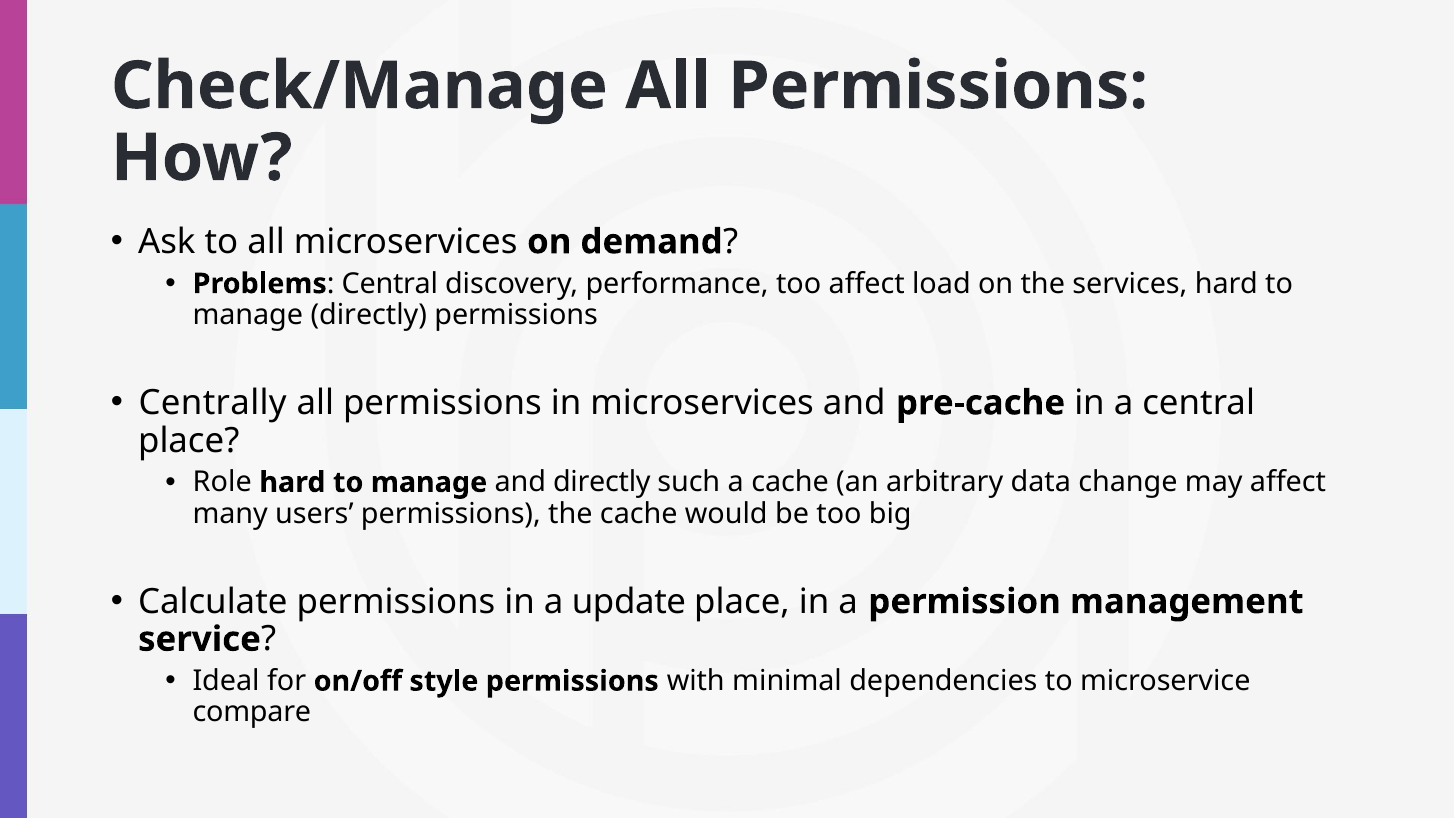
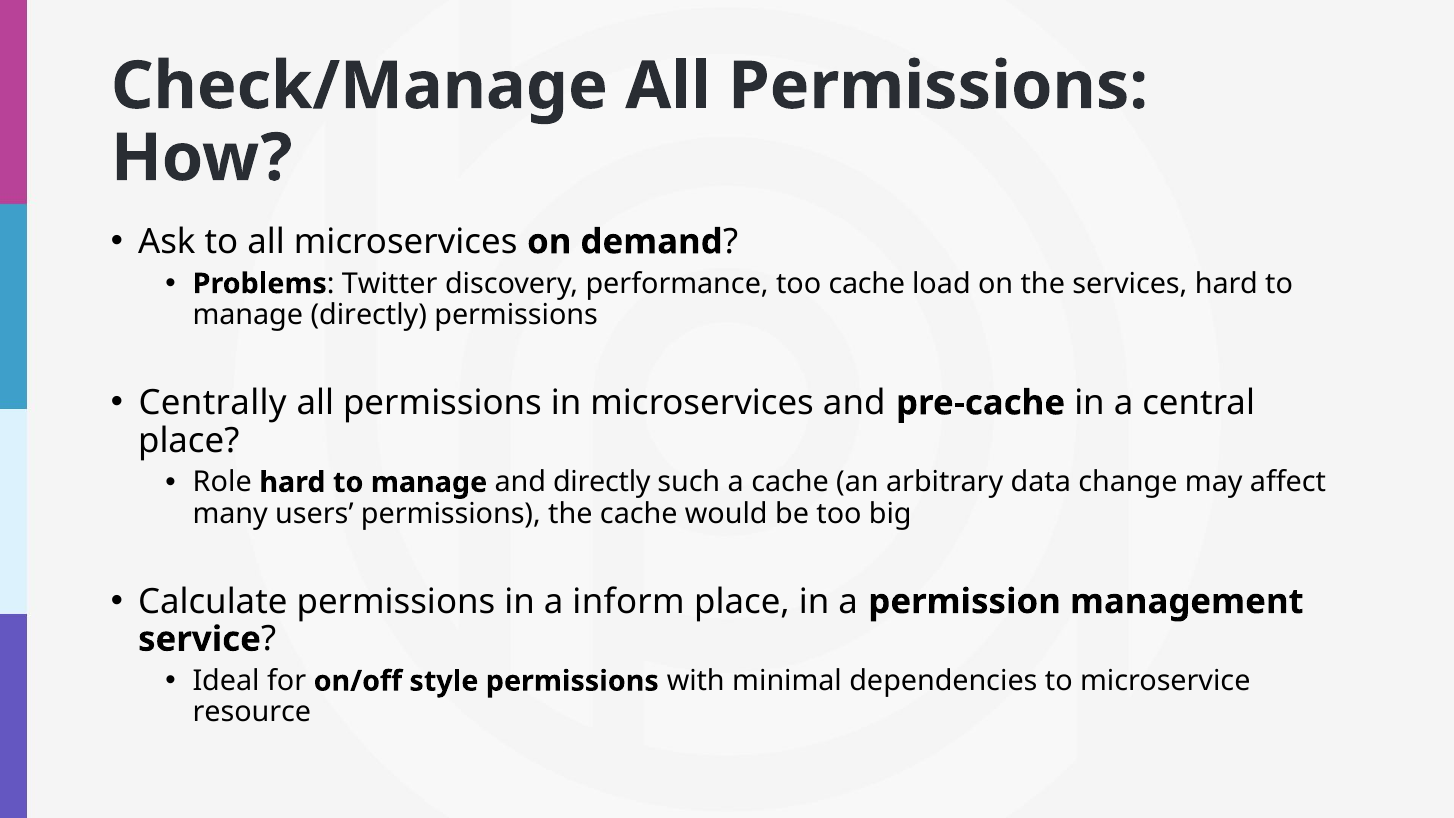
Central: Central -> Twitter (390, 284)
too affect: affect -> cache (867, 284)
update: update -> inform (629, 602)
compare: compare -> resource (252, 712)
